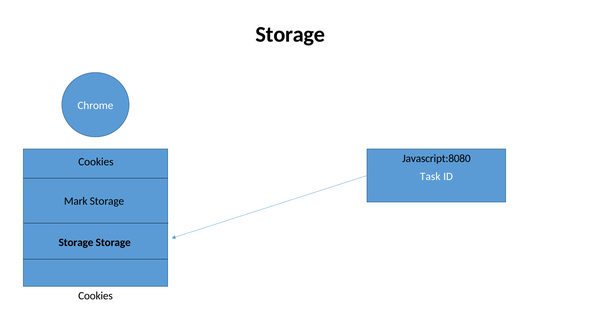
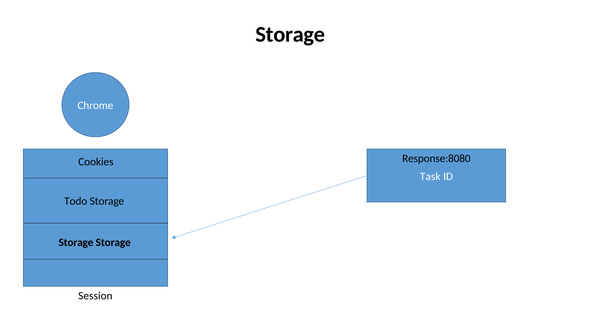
Javascript:8080: Javascript:8080 -> Response:8080 (436, 158)
Mark: Mark -> Todo (76, 201)
Cookies: Cookies -> Session (95, 296)
